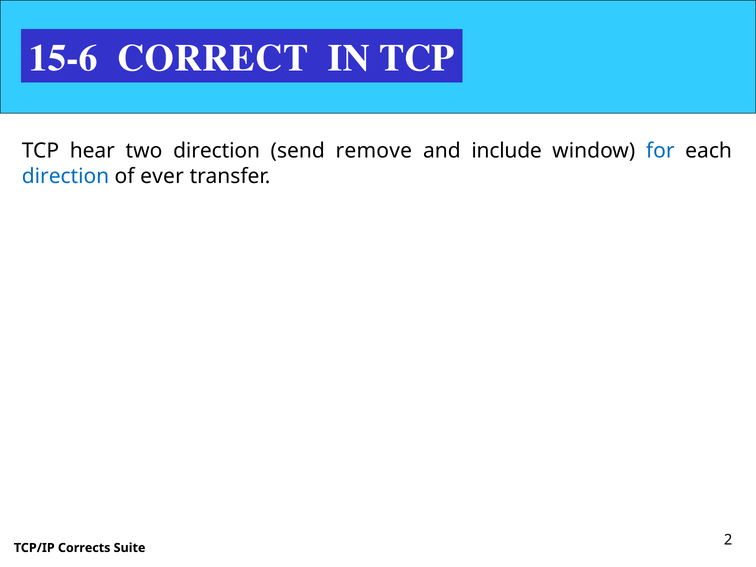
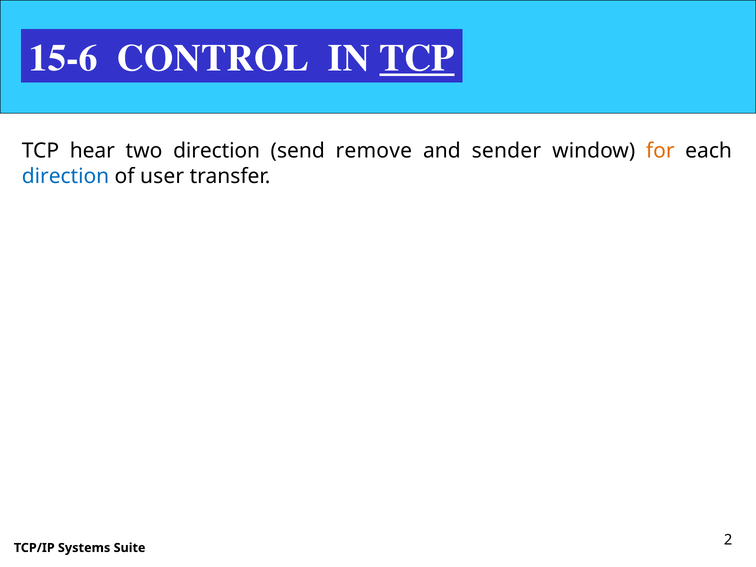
CORRECT: CORRECT -> CONTROL (213, 58)
TCP underline: none -> present (417, 58)
include: include -> sender (506, 151)
for colour: blue -> orange (660, 151)
ever: ever -> user (162, 176)
Corrects: Corrects -> Systems (84, 548)
